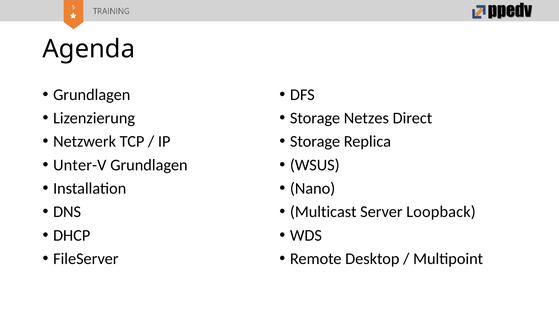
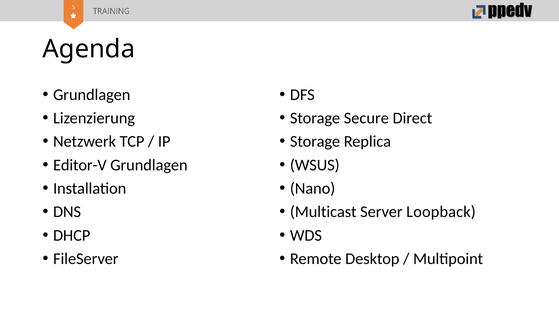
Netzes: Netzes -> Secure (366, 118)
Unter-V: Unter-V -> Editor-V (80, 165)
